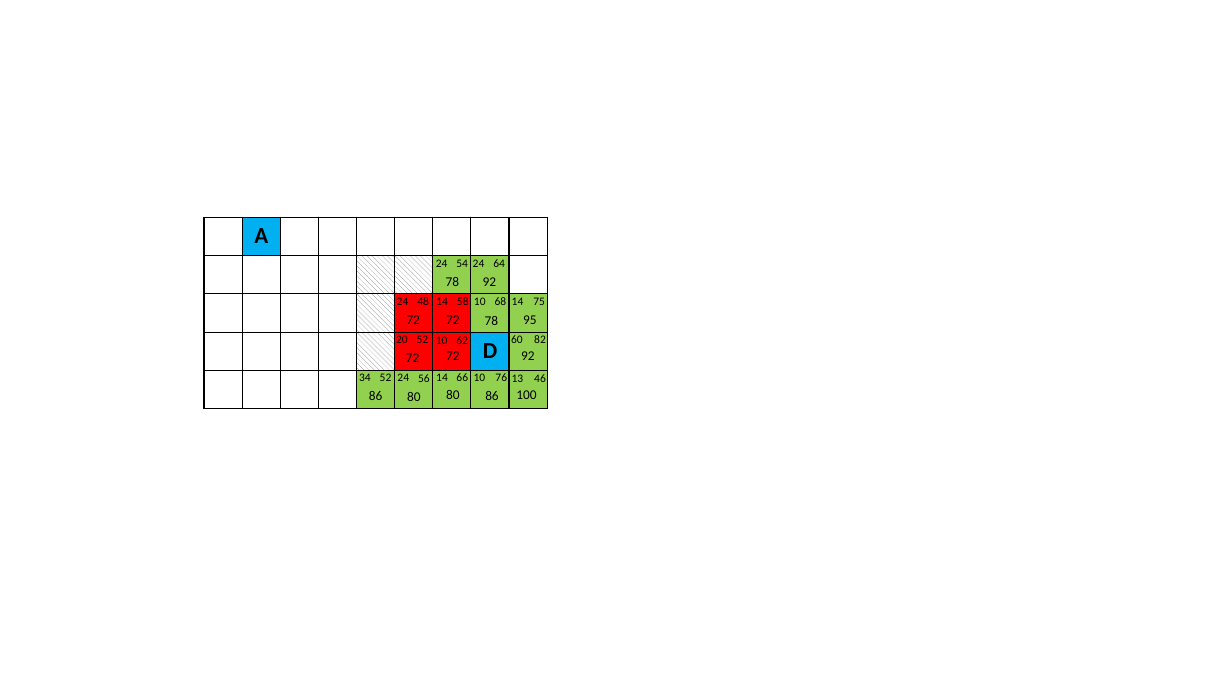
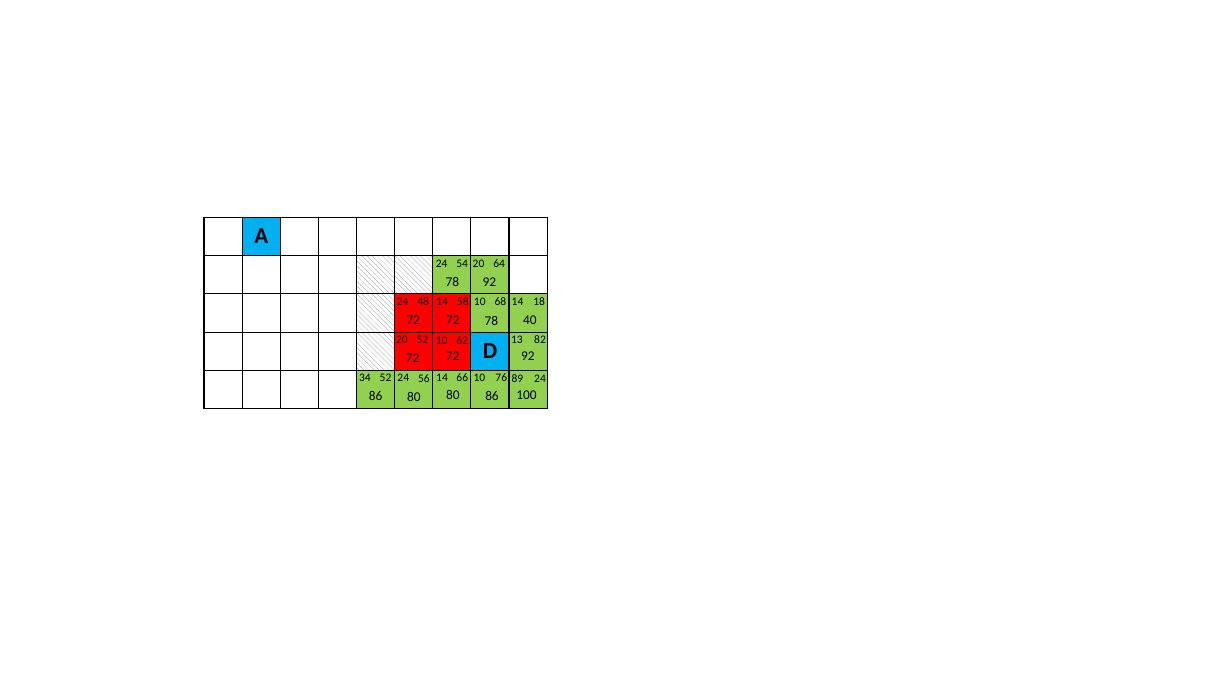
54 24: 24 -> 20 (479, 263)
75: 75 -> 18 (539, 301)
95: 95 -> 40 (530, 320)
60: 60 -> 13 (517, 339)
13: 13 -> 89 (517, 378)
76 46: 46 -> 24 (540, 378)
